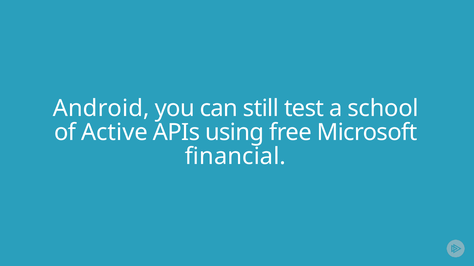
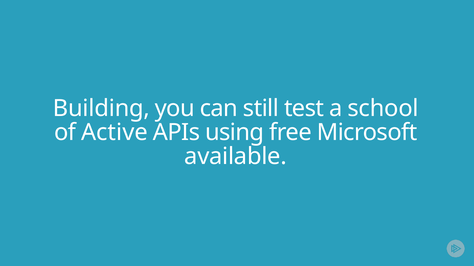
Android: Android -> Building (101, 109)
financial: financial -> available (236, 157)
